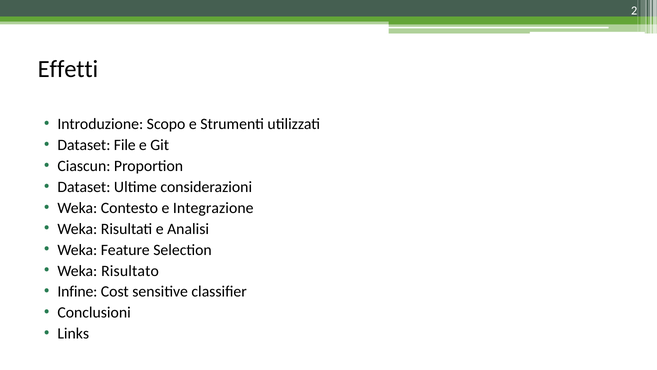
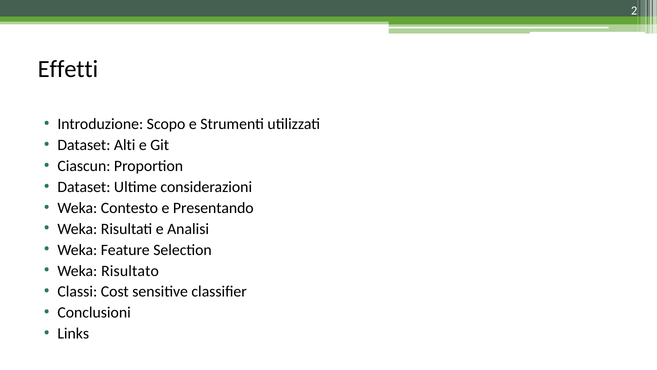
File: File -> Alti (125, 145)
Integrazione: Integrazione -> Presentando (213, 208)
Infine: Infine -> Classi (77, 291)
